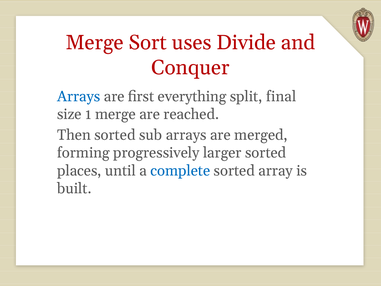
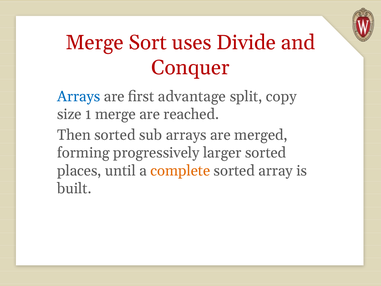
everything: everything -> advantage (192, 96)
final: final -> copy (281, 96)
complete colour: blue -> orange (180, 170)
